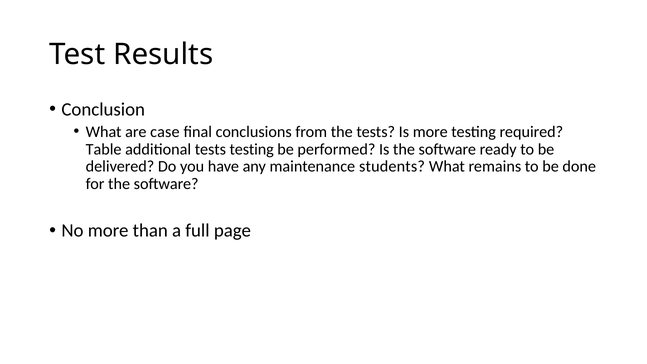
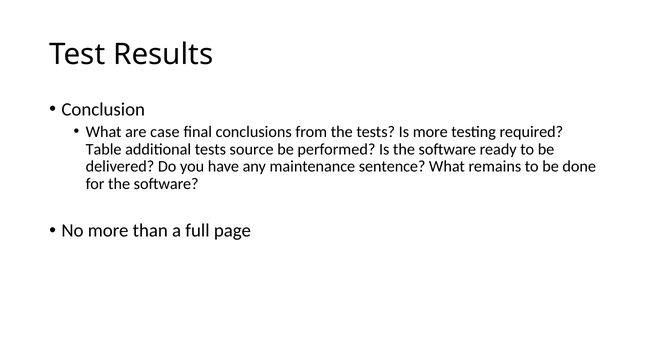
tests testing: testing -> source (252, 149)
students: students -> sentence (392, 167)
